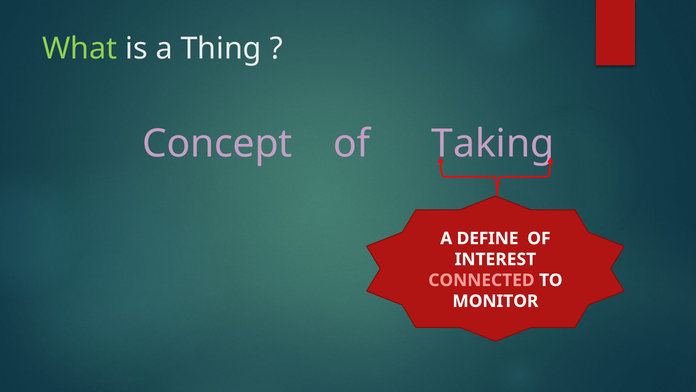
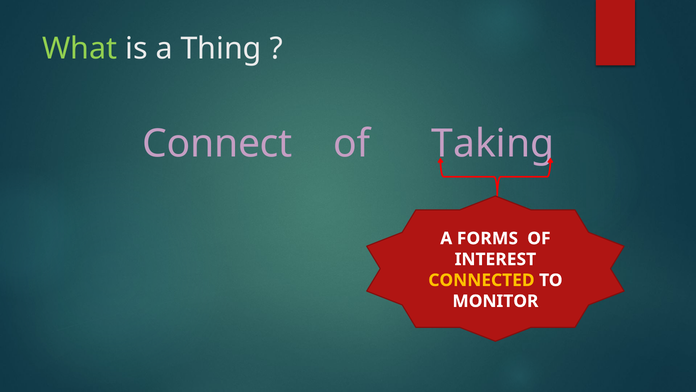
Concept: Concept -> Connect (217, 144)
DEFINE: DEFINE -> FORMS (487, 238)
CONNECTED colour: pink -> yellow (481, 280)
